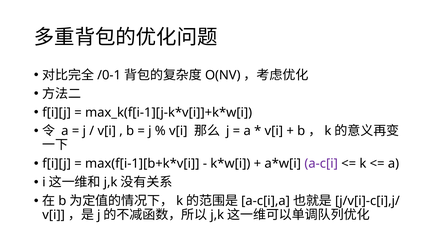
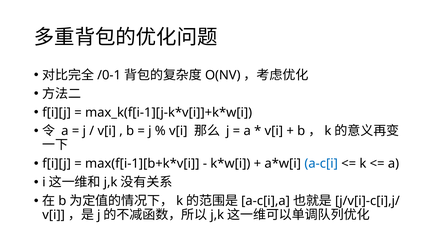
a-c[i colour: purple -> blue (321, 164)
